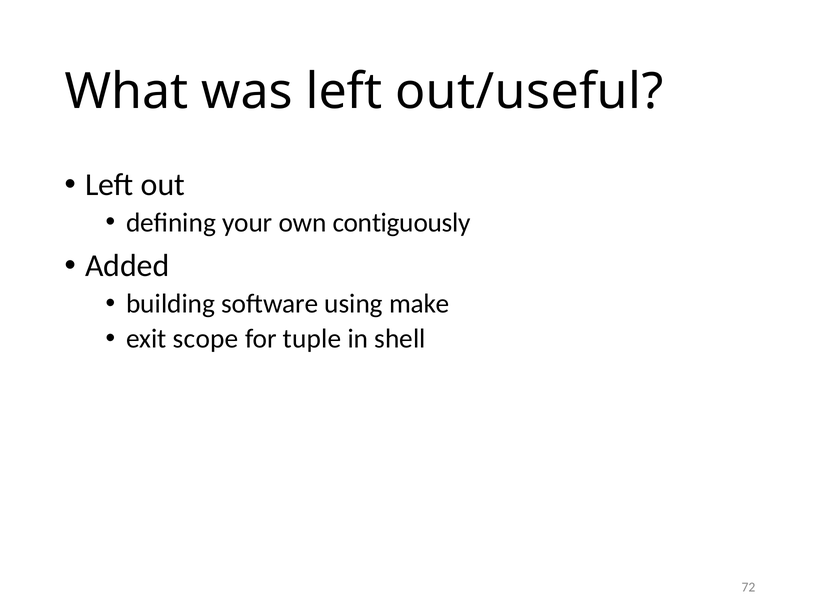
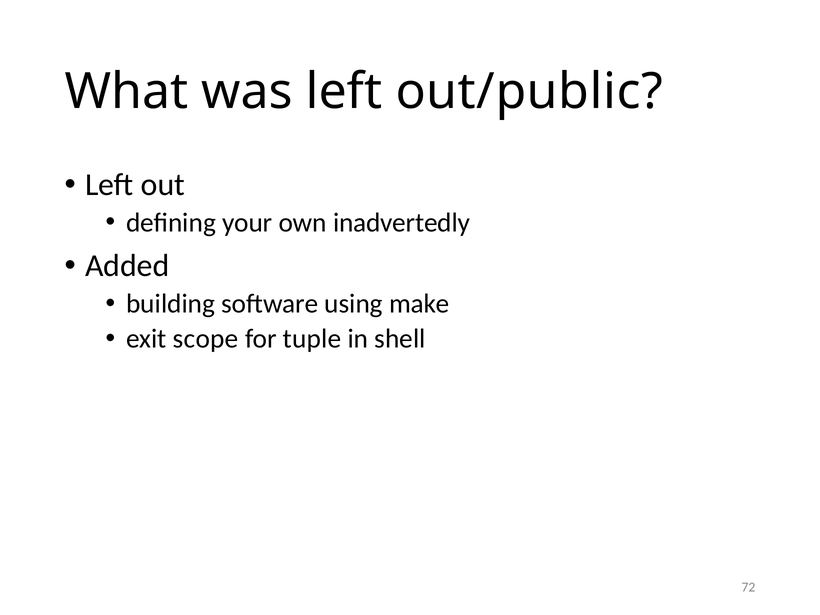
out/useful: out/useful -> out/public (529, 92)
contiguously: contiguously -> inadvertedly (402, 223)
